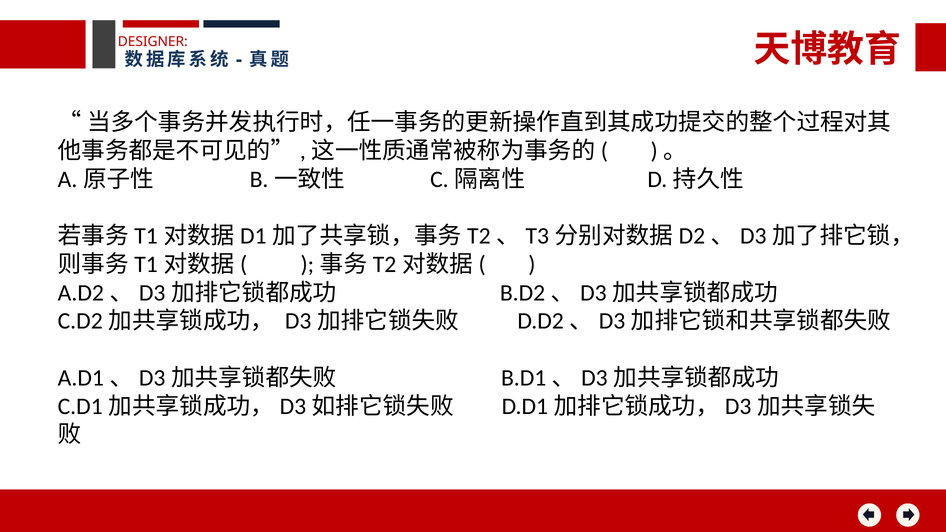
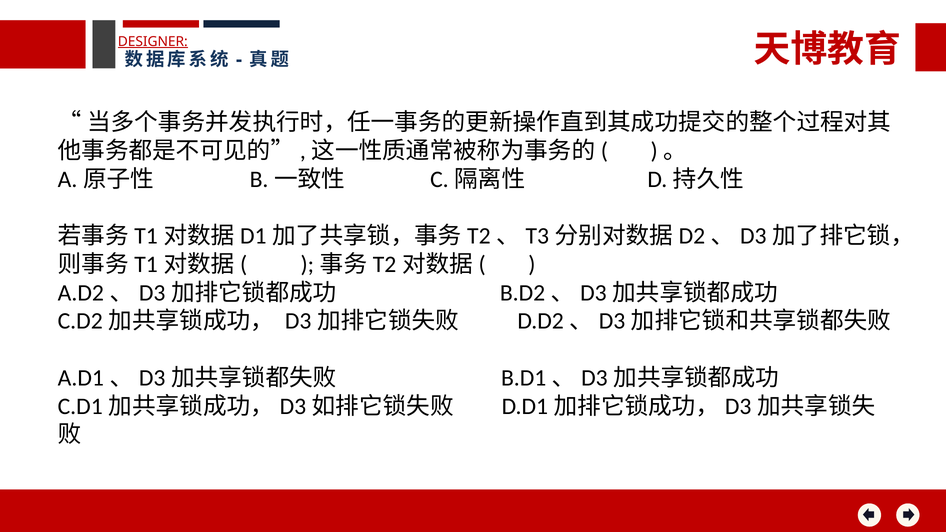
DESIGNER underline: none -> present (153, 42)
